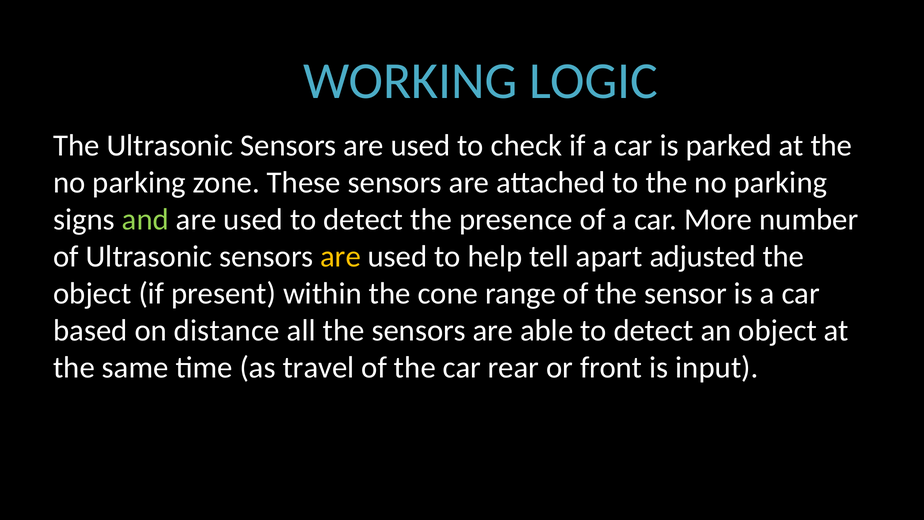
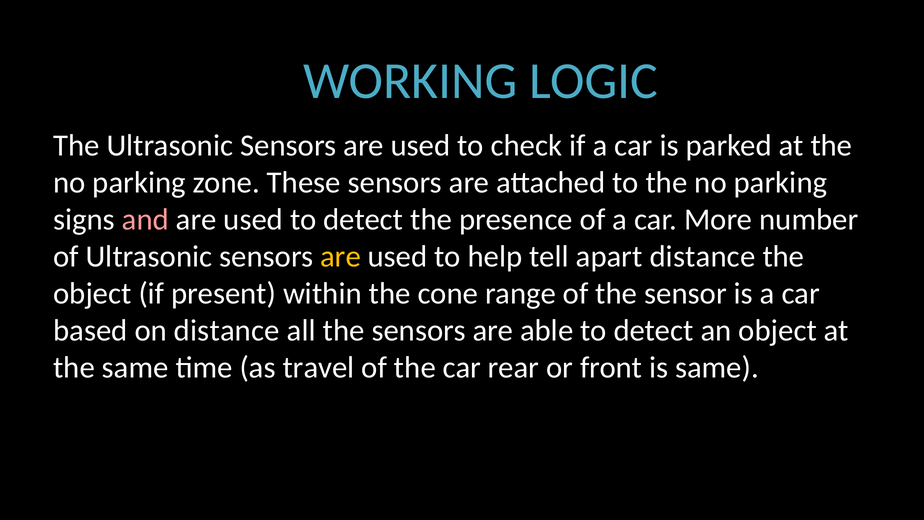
and colour: light green -> pink (145, 219)
apart adjusted: adjusted -> distance (702, 256)
is input: input -> same (717, 367)
